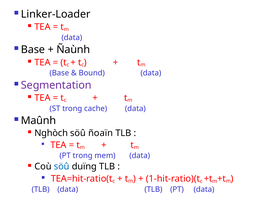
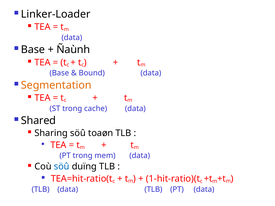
Segmentation colour: purple -> orange (56, 85)
Maûnh: Maûnh -> Shared (38, 121)
Nghòch: Nghòch -> Sharing (51, 133)
ñoaïn: ñoaïn -> toaøn (101, 133)
